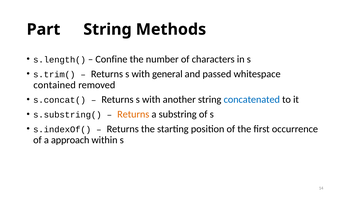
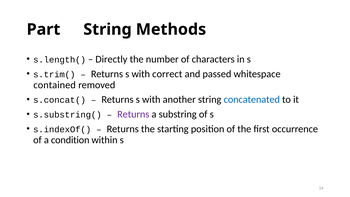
Confine: Confine -> Directly (111, 59)
general: general -> correct (167, 74)
Returns colour: orange -> purple (133, 114)
approach: approach -> condition (70, 140)
